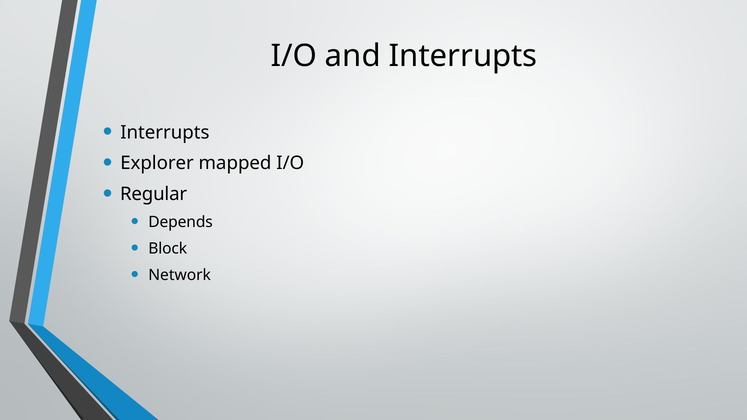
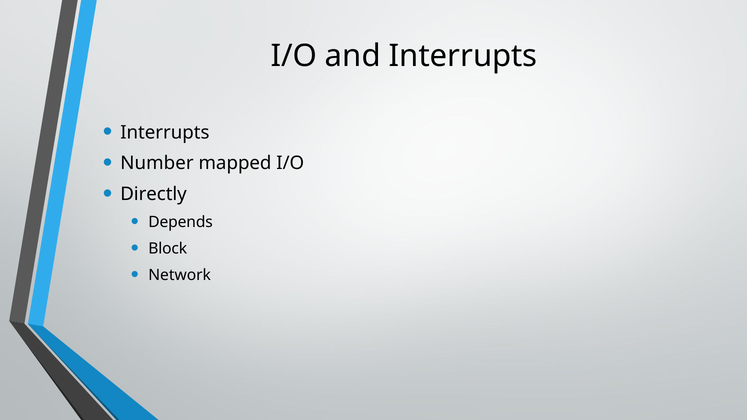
Explorer: Explorer -> Number (157, 163)
Regular: Regular -> Directly (154, 194)
